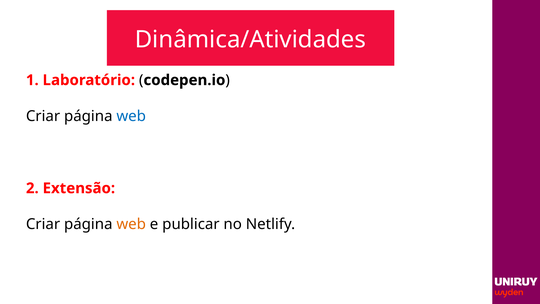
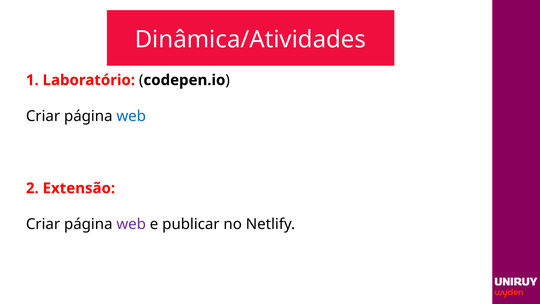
web colour: orange -> purple (131, 224)
